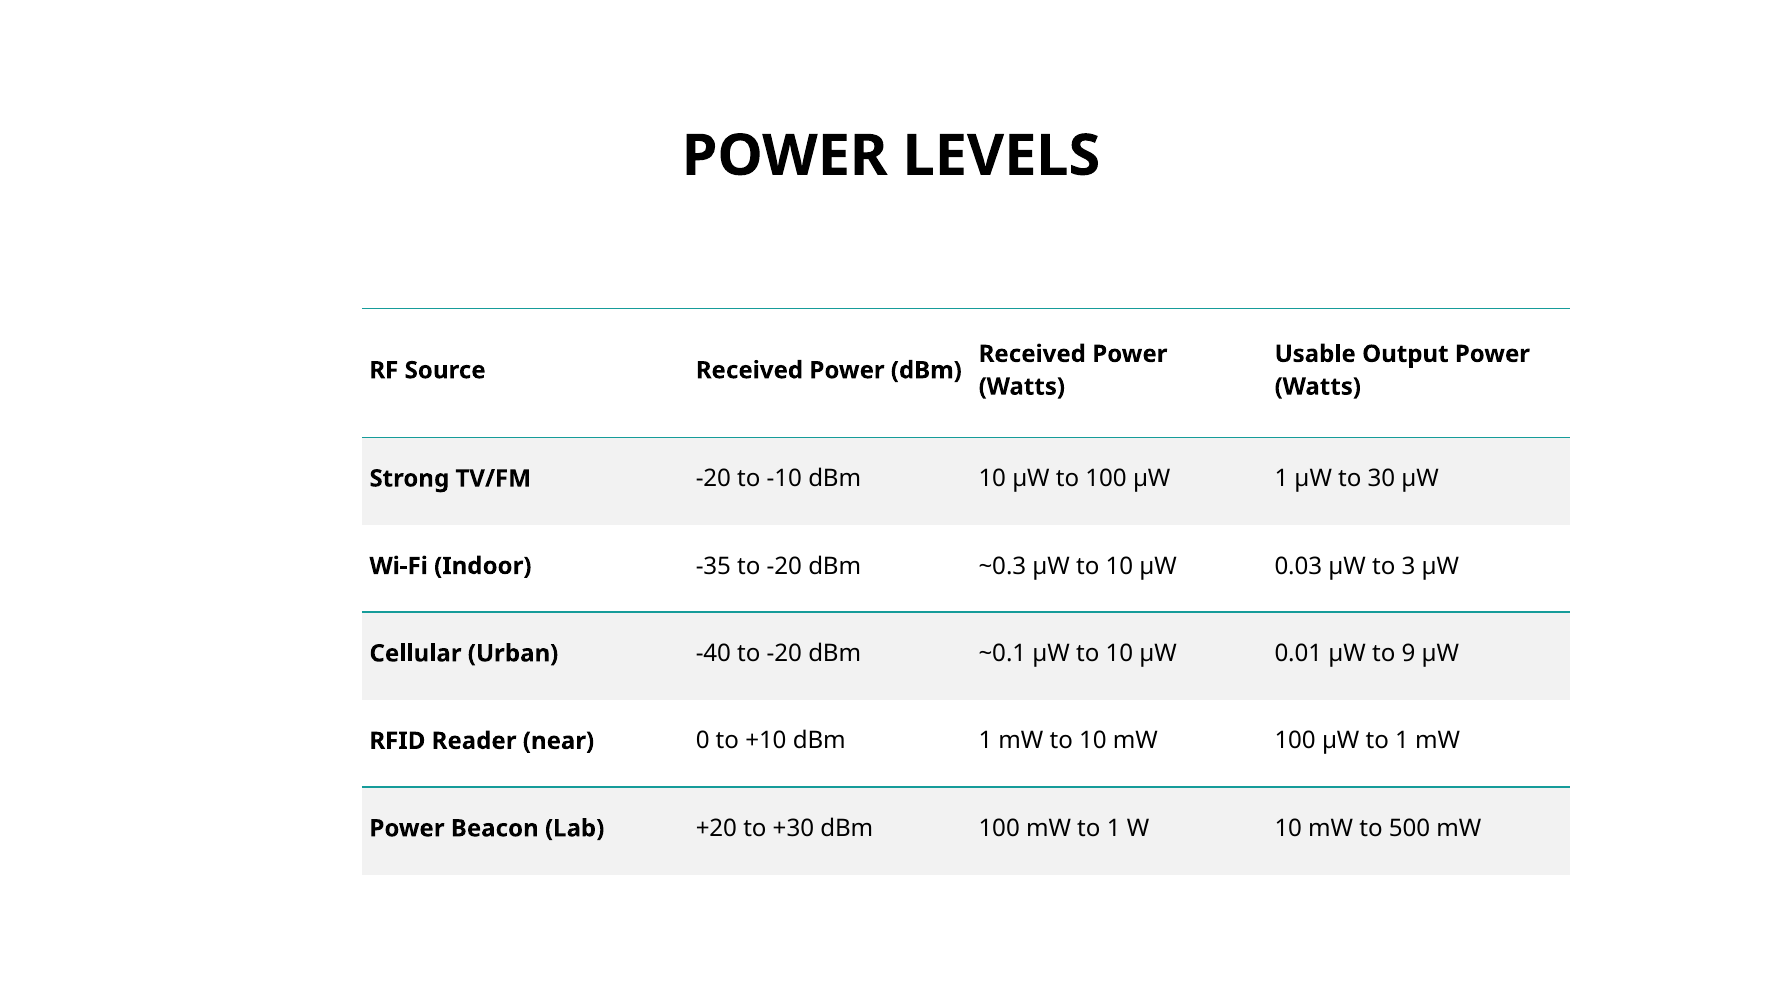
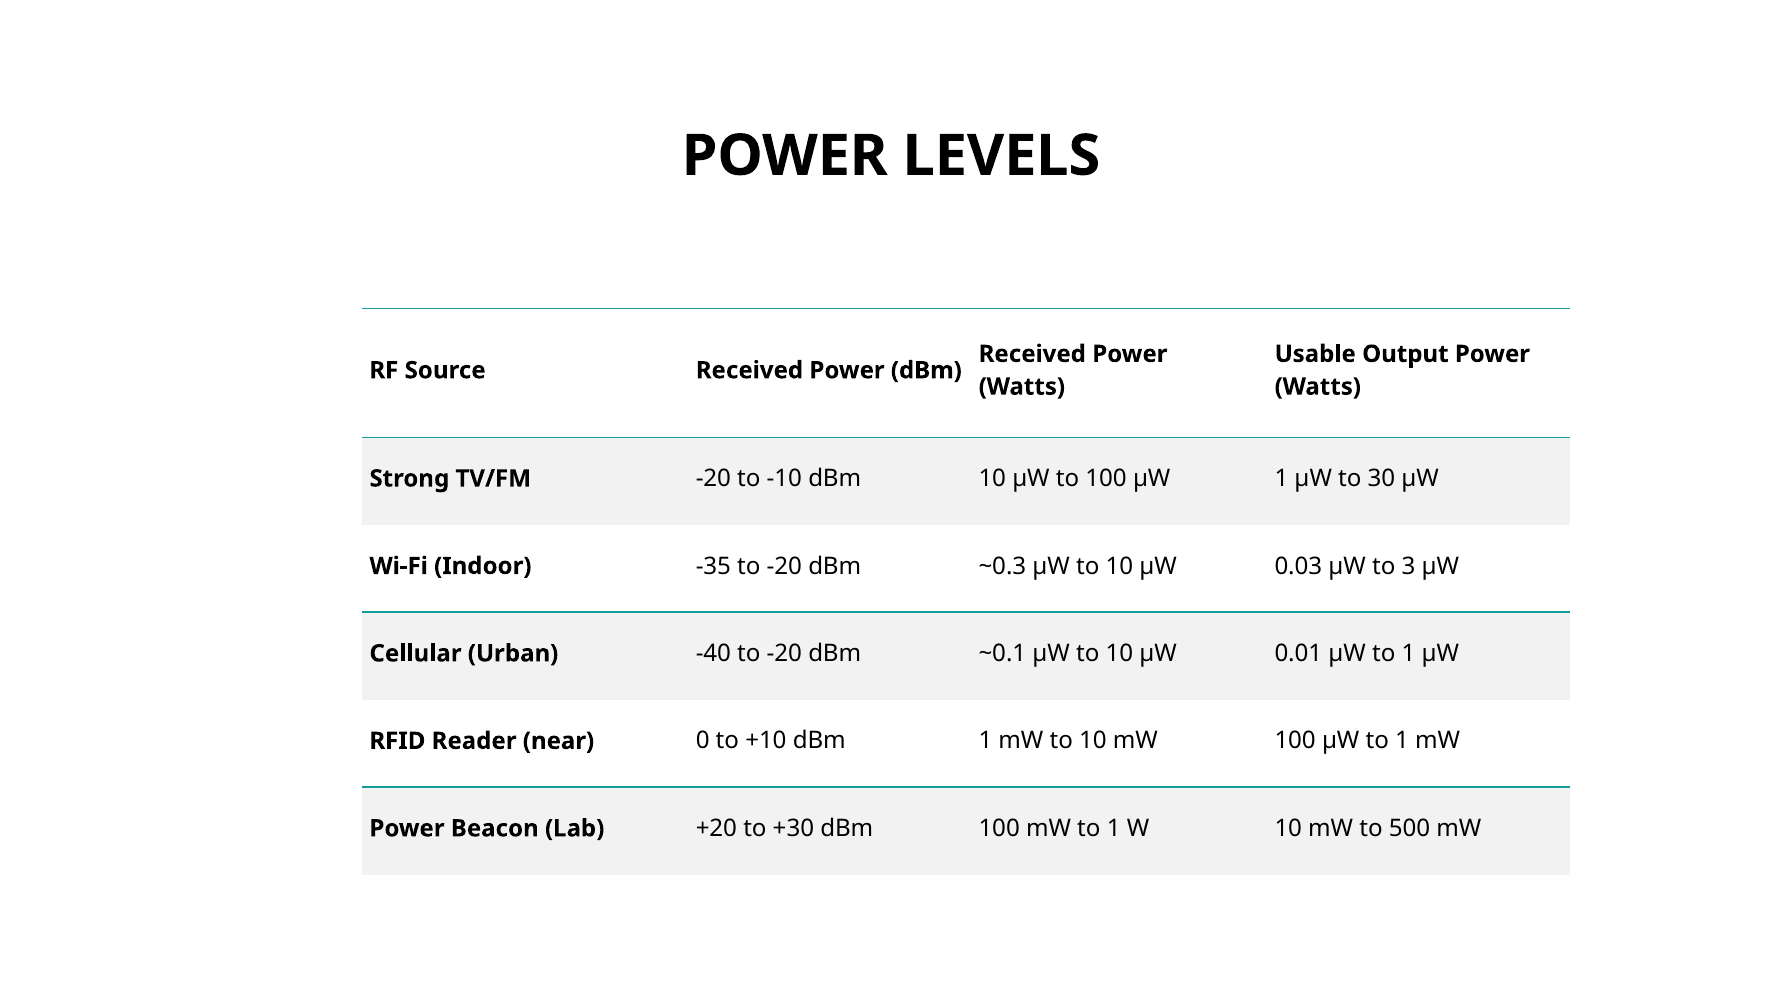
0.01 µW to 9: 9 -> 1 (1408, 654)
